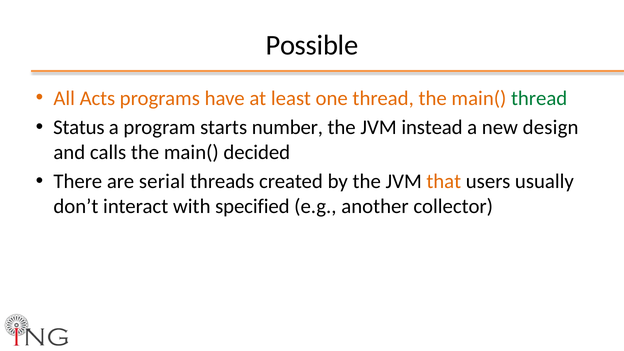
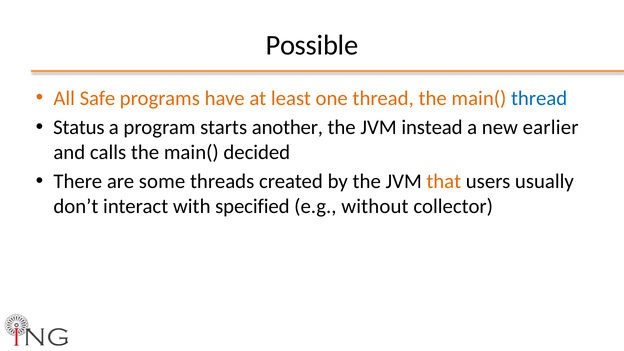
Acts: Acts -> Safe (97, 98)
thread colour: green -> blue (539, 98)
number: number -> another (287, 127)
design: design -> earlier (551, 127)
serial: serial -> some (162, 181)
another: another -> without (375, 206)
